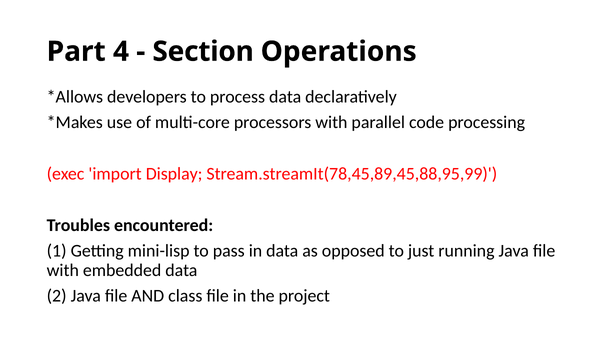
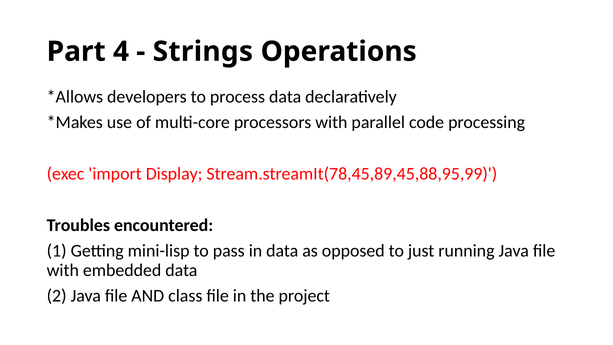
Section: Section -> Strings (203, 51)
